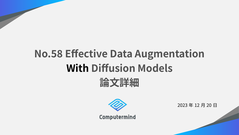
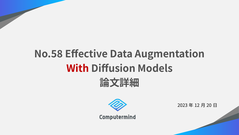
With colour: black -> red (78, 68)
